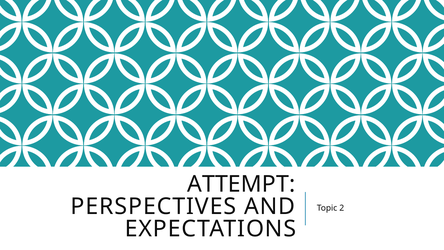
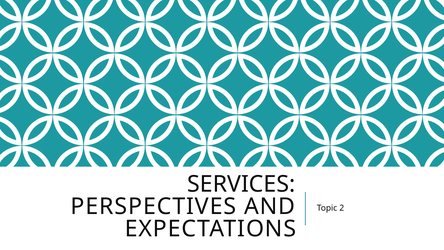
ATTEMPT: ATTEMPT -> SERVICES (241, 184)
